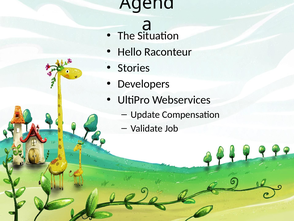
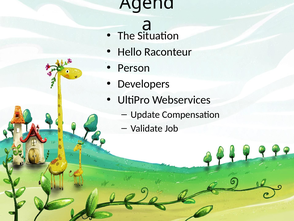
Stories: Stories -> Person (134, 68)
